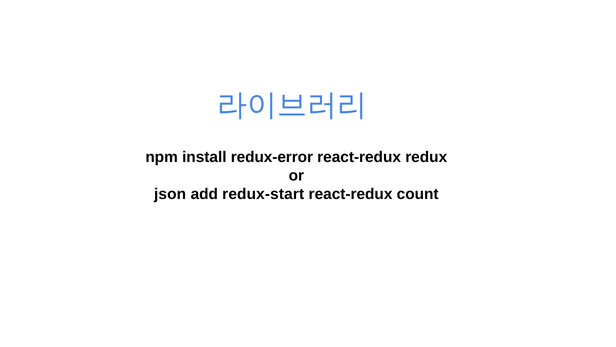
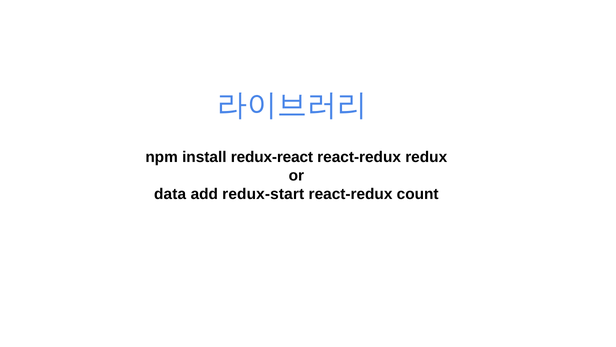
redux-error: redux-error -> redux-react (272, 157)
json: json -> data (170, 194)
